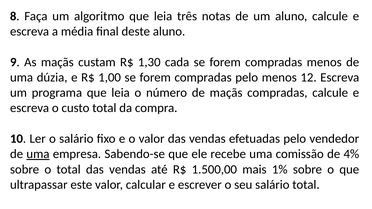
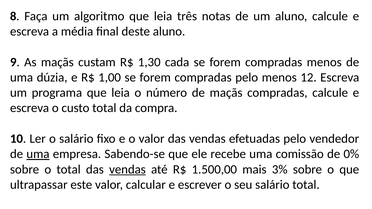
4%: 4% -> 0% (351, 154)
vendas underline: none -> present (127, 170)
1%: 1% -> 3% (280, 170)
